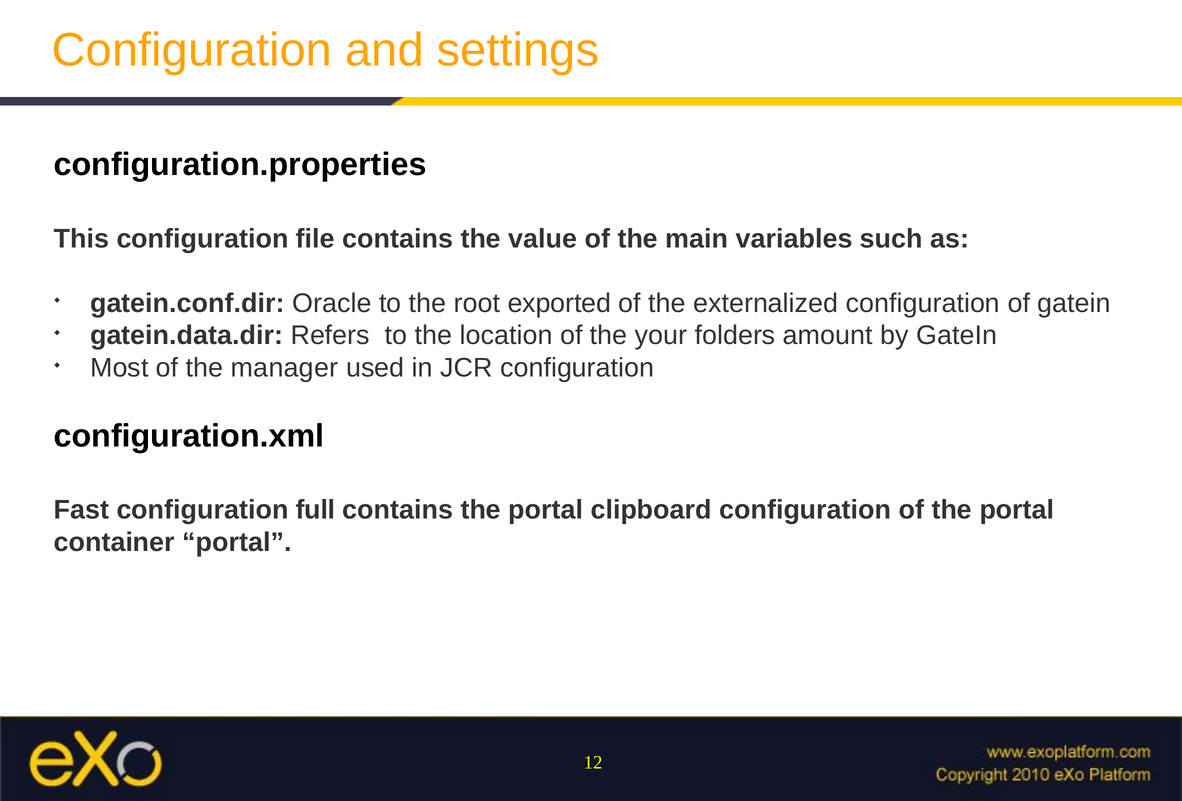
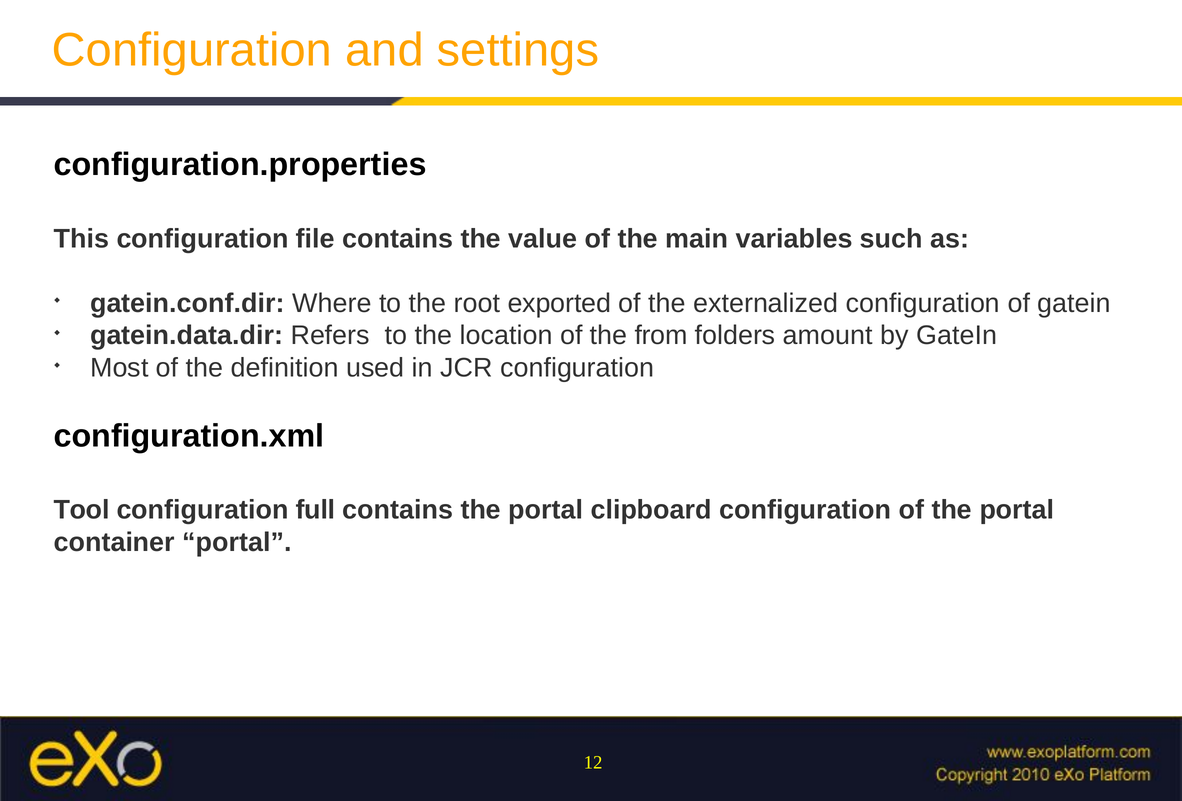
Oracle: Oracle -> Where (332, 303)
your: your -> from (661, 335)
manager: manager -> definition (285, 368)
Fast: Fast -> Tool (82, 510)
